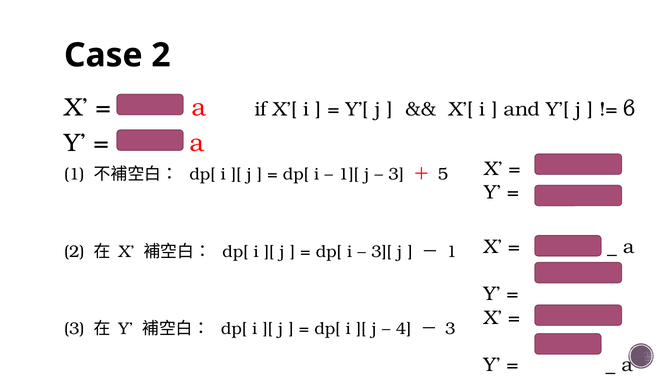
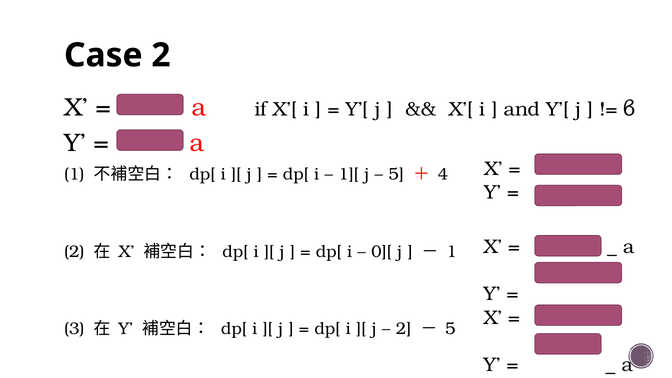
3: 3 -> 5 (396, 174)
5: 5 -> 4 (443, 174)
3][: 3][ -> 0][ (381, 252)
4: 4 -> 2 (403, 329)
3: 3 -> 5 (450, 329)
